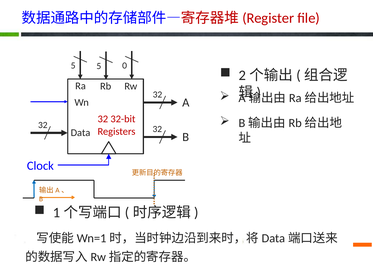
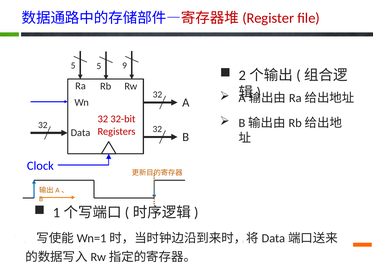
0: 0 -> 9 (125, 66)
